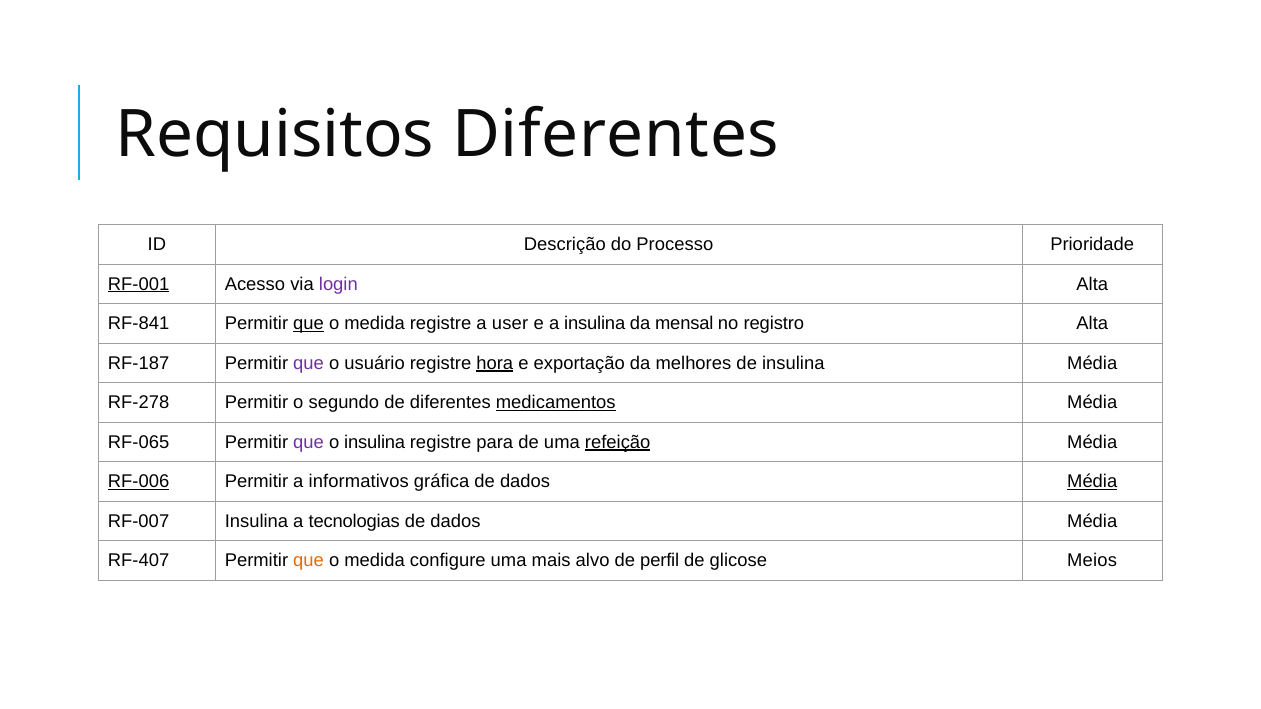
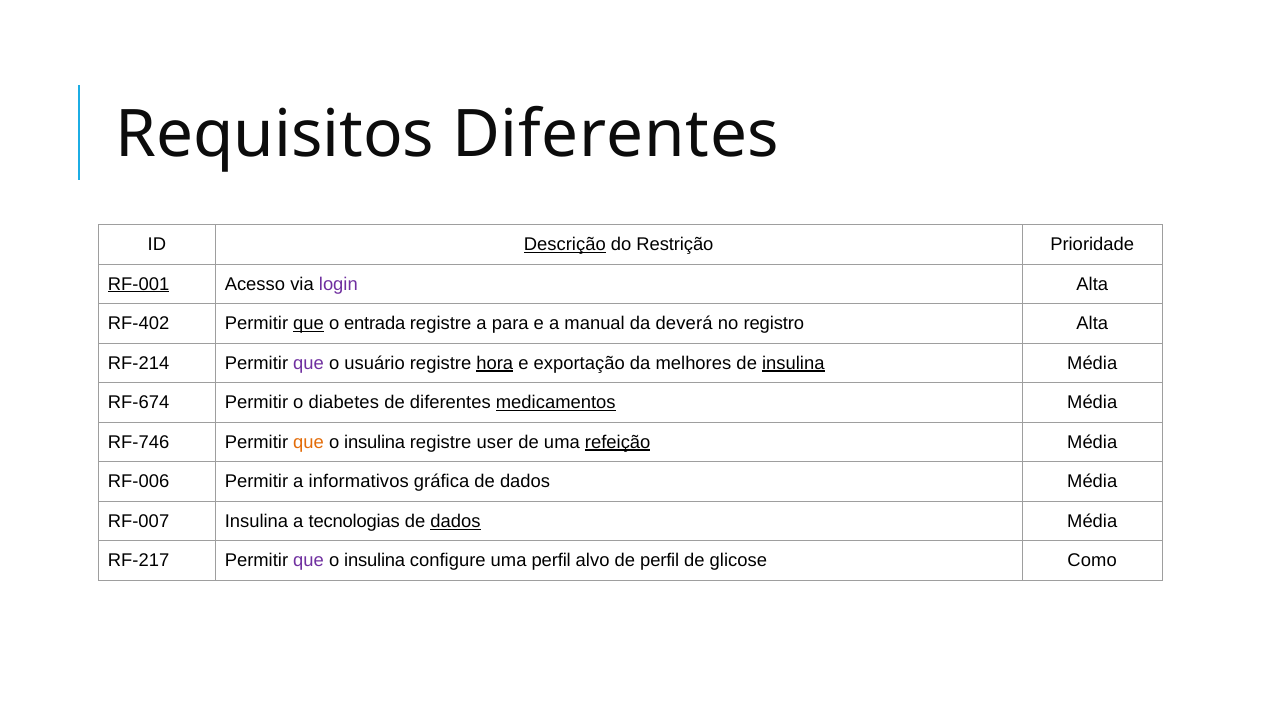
Descrição underline: none -> present (565, 245)
Processo: Processo -> Restrição (675, 245)
RF-841: RF-841 -> RF-402 (139, 324)
medida: medida -> entrada (375, 324)
user: user -> para (510, 324)
a insulina: insulina -> manual (595, 324)
mensal: mensal -> deverá (684, 324)
RF-187: RF-187 -> RF-214 (139, 363)
insulina underline: none -> present (793, 363)
RF-278: RF-278 -> RF-674 (139, 403)
segundo: segundo -> diabetes (344, 403)
RF-065: RF-065 -> RF-746 (139, 442)
que colour: purple -> orange (309, 442)
para: para -> user (495, 442)
RF-006 underline: present -> none (139, 482)
Média underline: present -> none (1092, 482)
dados underline: none -> present (456, 521)
RF-407: RF-407 -> RF-217 (139, 561)
que colour: orange -> purple (309, 561)
medida: medida -> insulina (375, 561)
uma mais: mais -> perfil (551, 561)
Meios: Meios -> Como (1092, 561)
